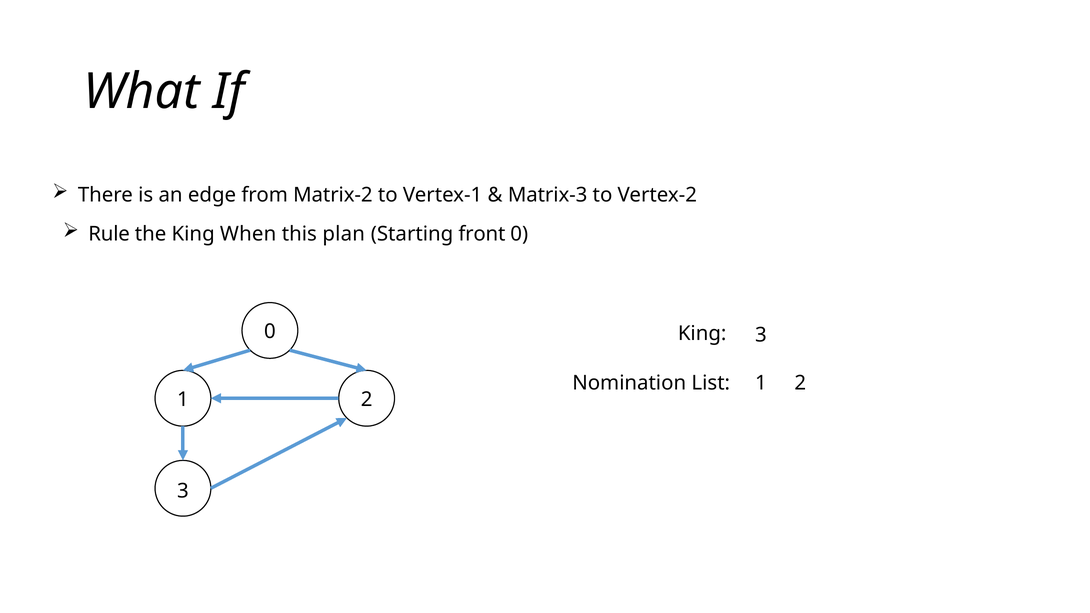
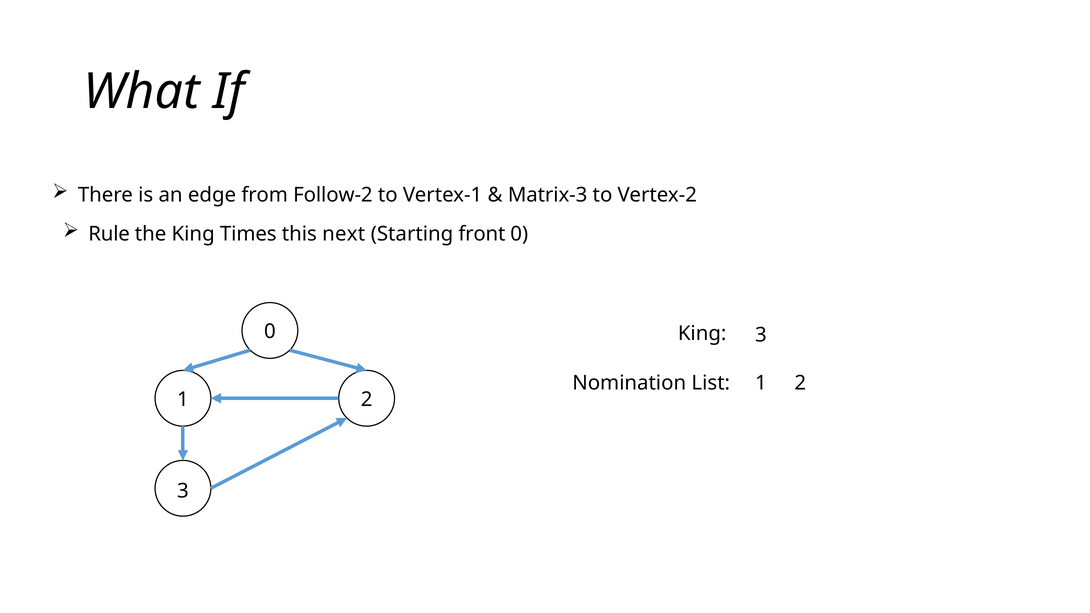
Matrix-2: Matrix-2 -> Follow-2 (333, 195)
When: When -> Times (248, 234)
plan: plan -> next (344, 234)
